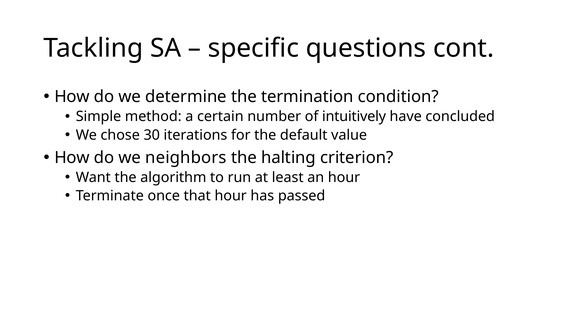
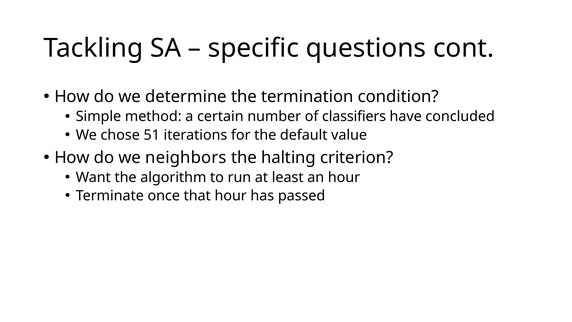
intuitively: intuitively -> classifiers (354, 116)
30: 30 -> 51 (152, 135)
